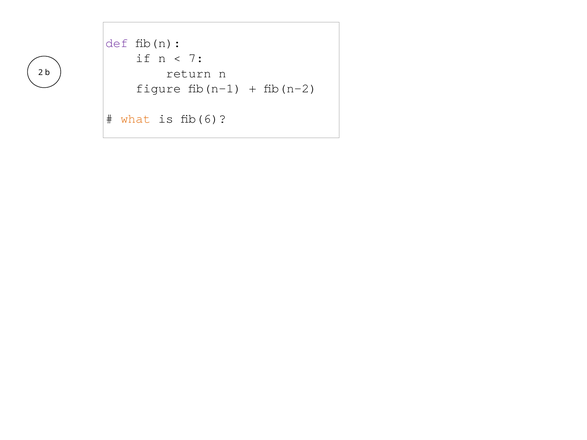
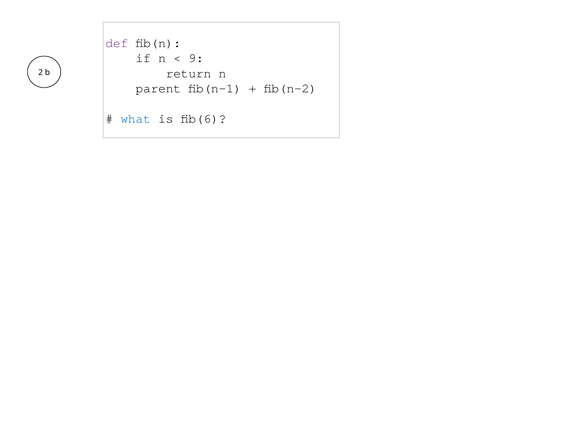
7: 7 -> 9 (196, 58)
figure: figure -> parent (158, 88)
what colour: orange -> blue (136, 119)
